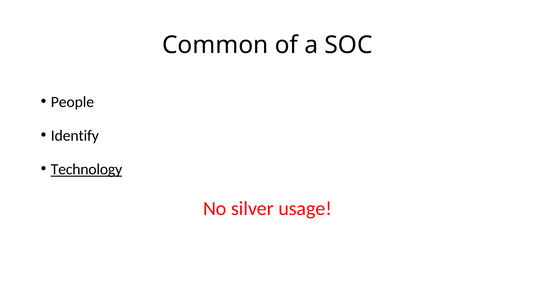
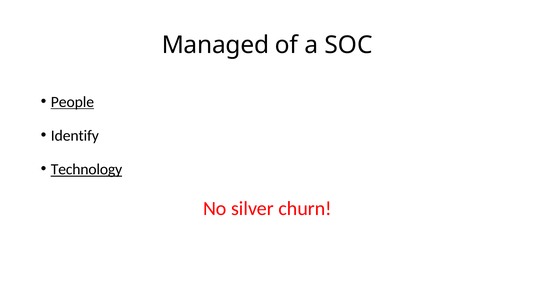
Common: Common -> Managed (215, 45)
People underline: none -> present (72, 102)
usage: usage -> churn (305, 209)
